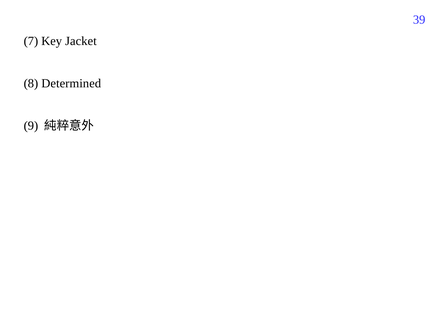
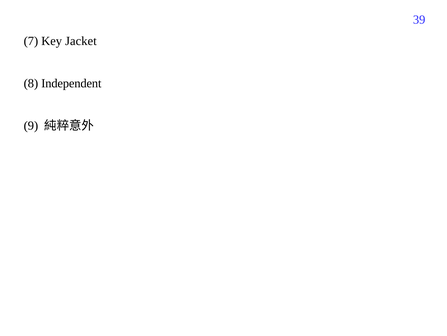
Determined: Determined -> Independent (71, 83)
